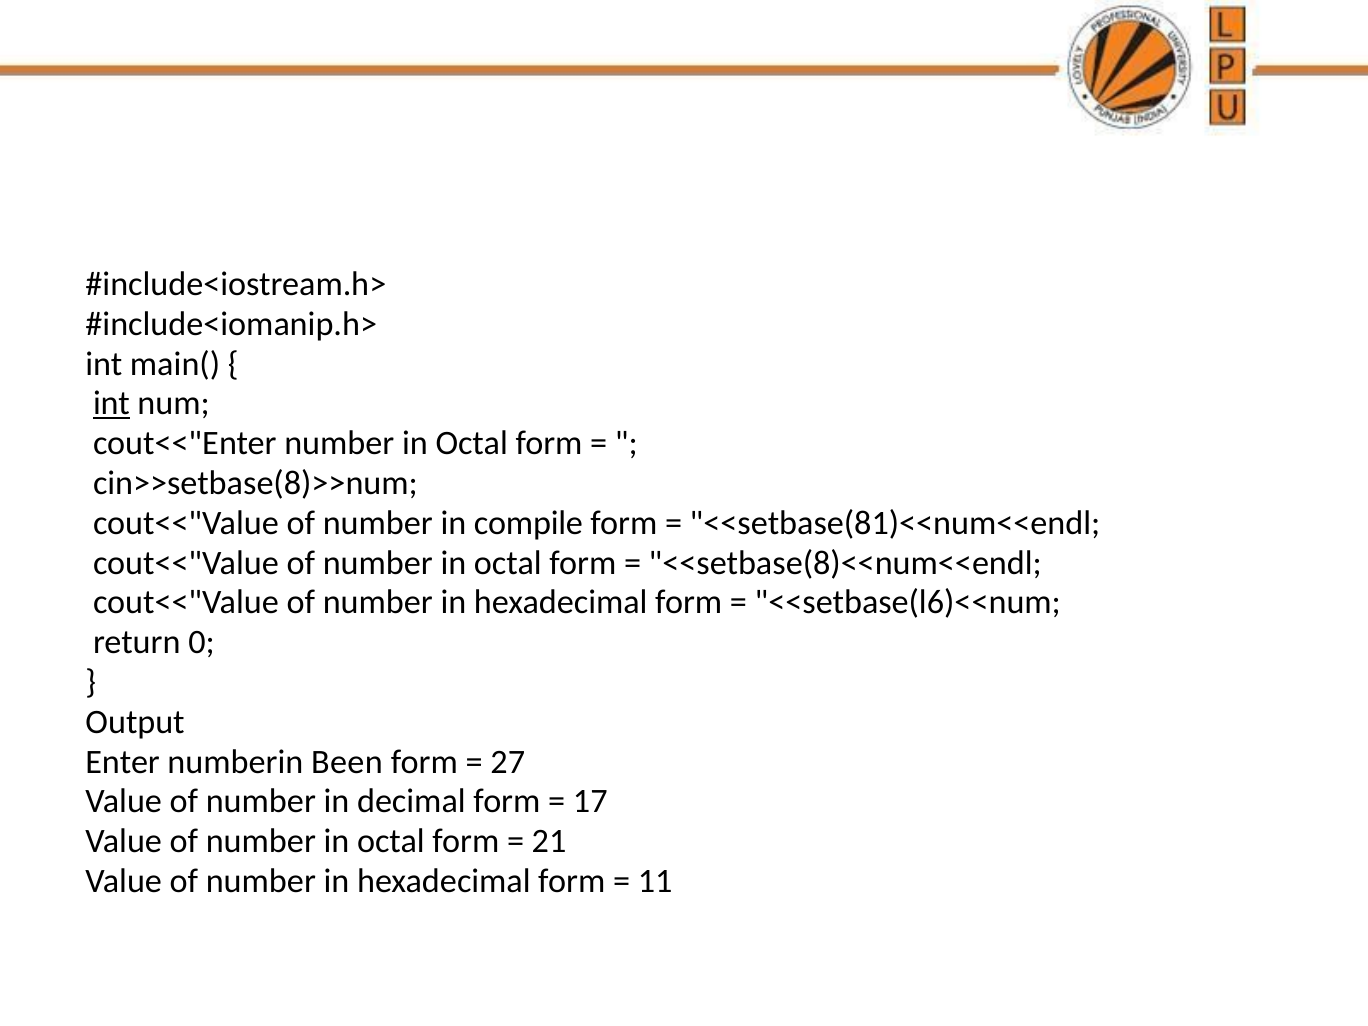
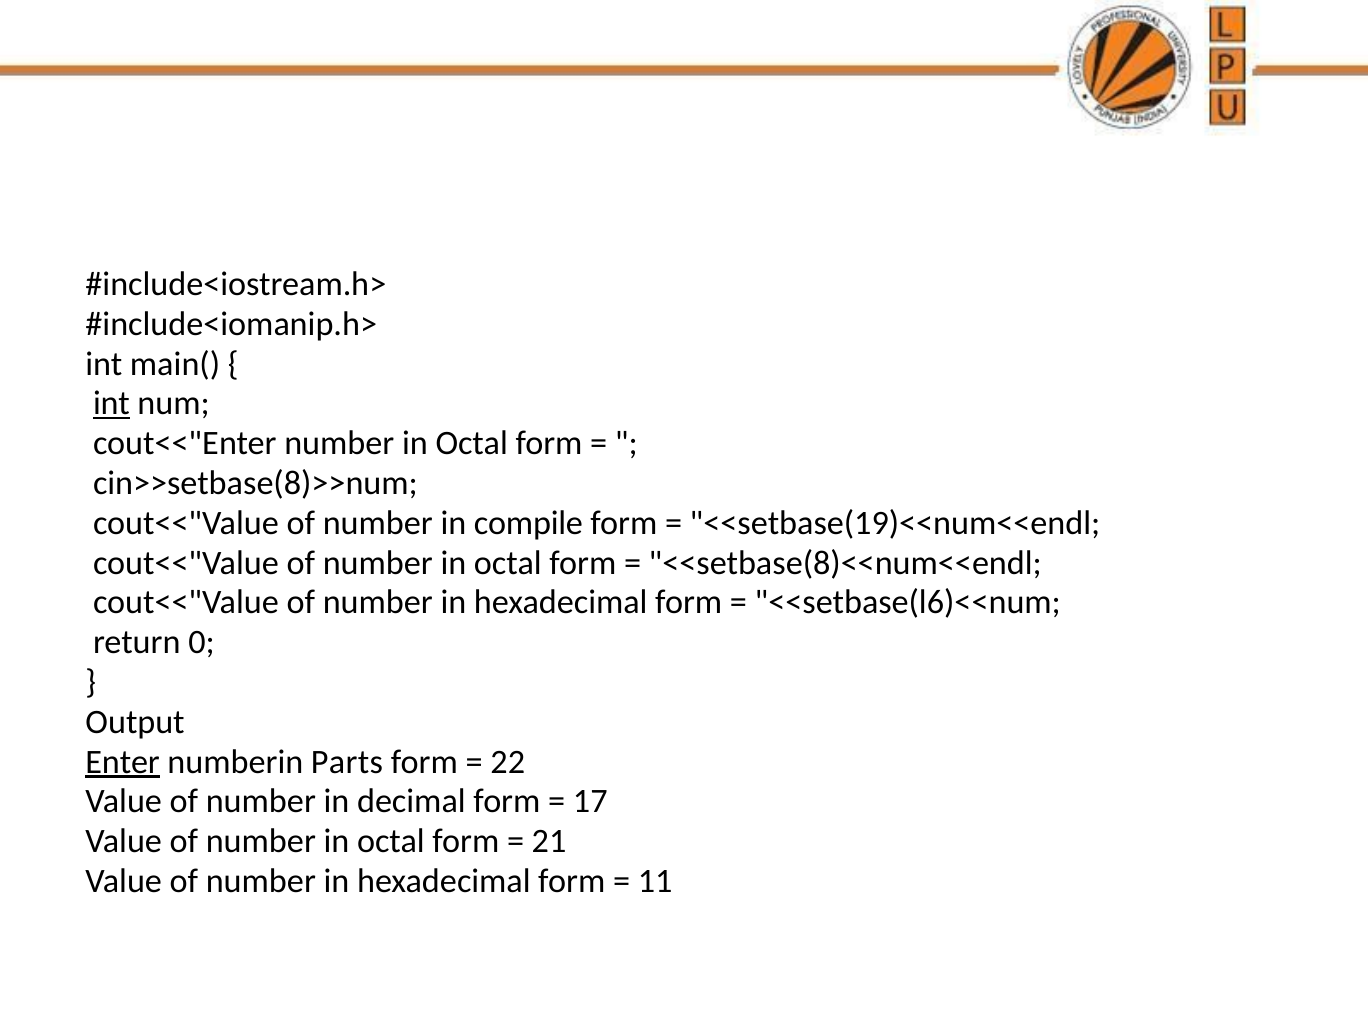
<<setbase(81)<<num<<endl: <<setbase(81)<<num<<endl -> <<setbase(19)<<num<<endl (895, 523)
Enter underline: none -> present (123, 762)
Been: Been -> Parts (347, 762)
27: 27 -> 22 (508, 762)
